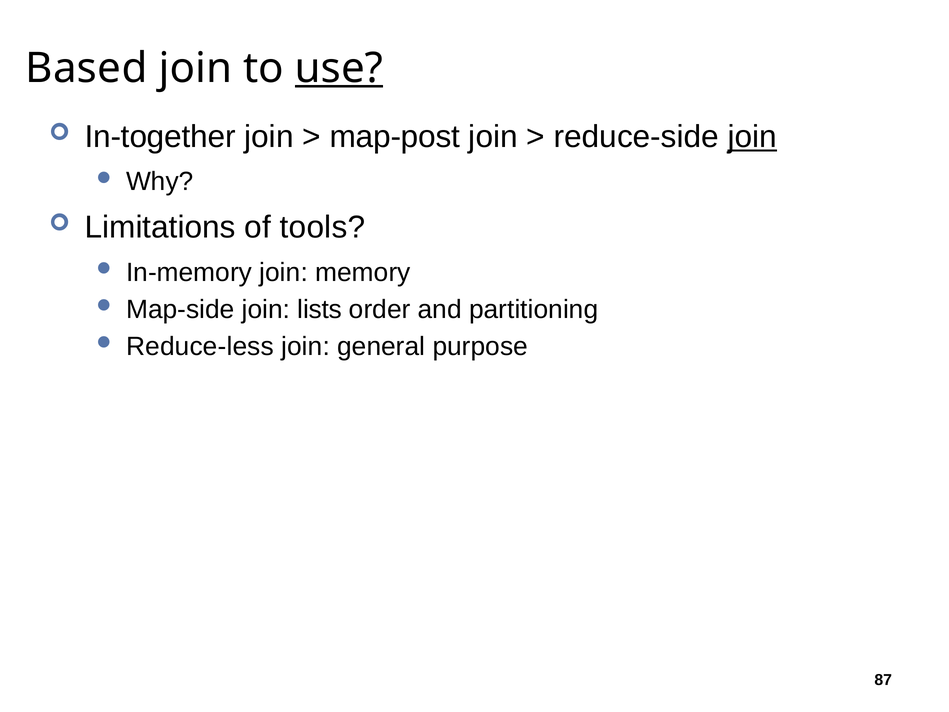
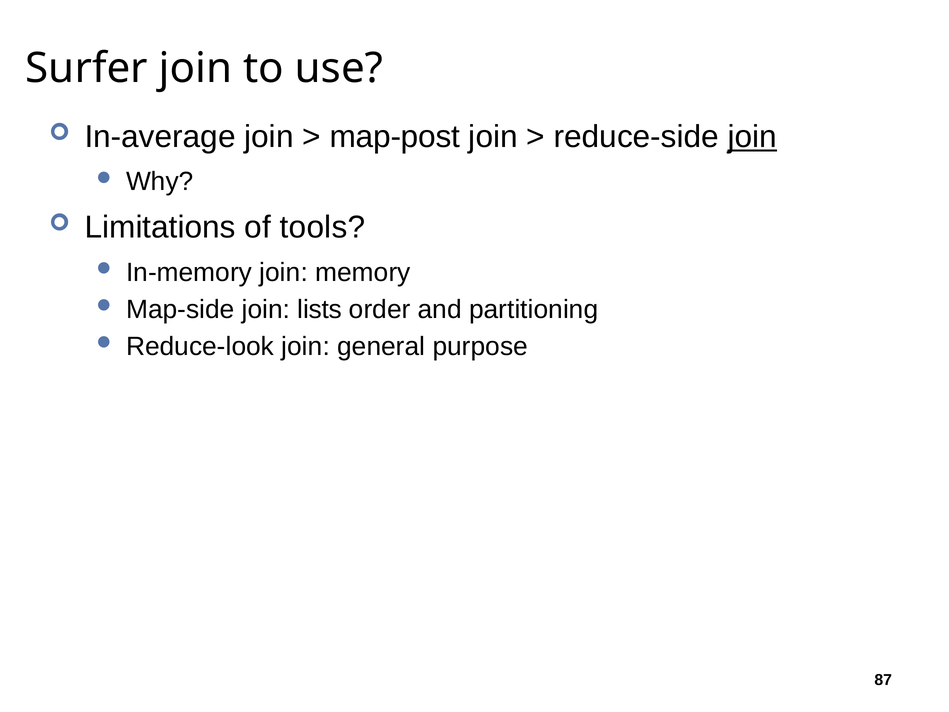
Based: Based -> Surfer (87, 68)
use underline: present -> none (339, 68)
In-together: In-together -> In-average (160, 137)
Reduce-less: Reduce-less -> Reduce-look (200, 346)
